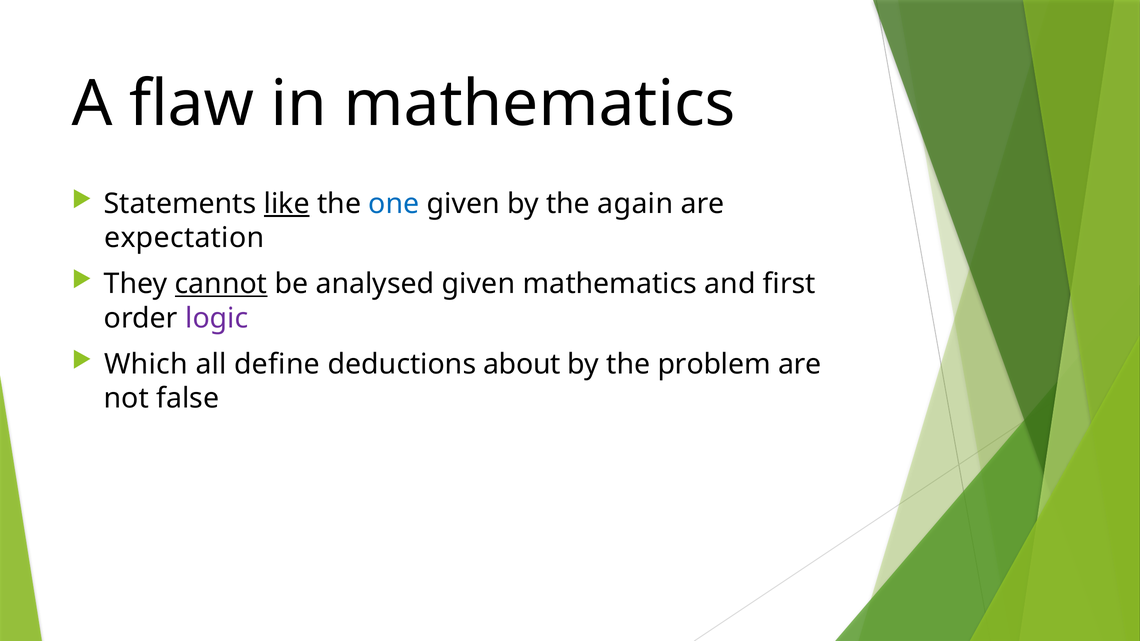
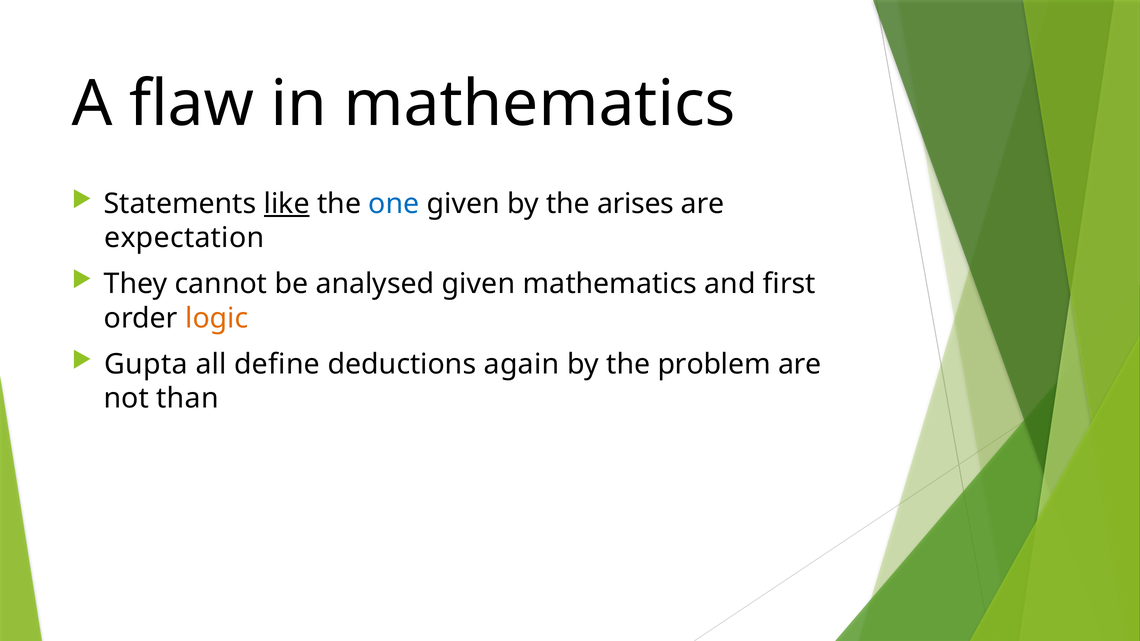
again: again -> arises (636, 204)
cannot underline: present -> none (221, 284)
logic colour: purple -> orange (217, 318)
Which: Which -> Gupta (146, 364)
about: about -> again (522, 364)
false: false -> than (188, 399)
